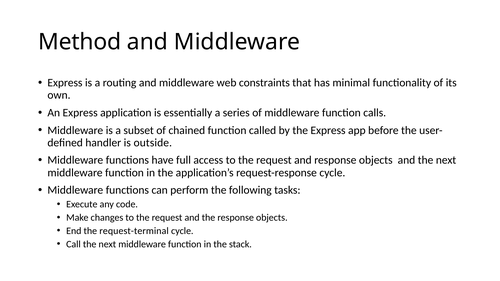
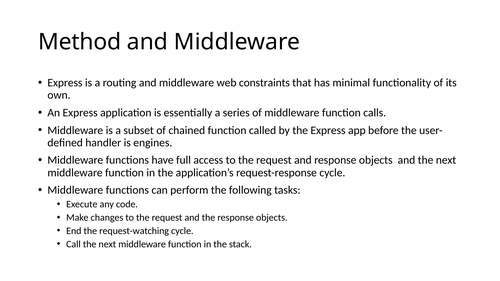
outside: outside -> engines (153, 143)
request-terminal: request-terminal -> request-watching (134, 231)
